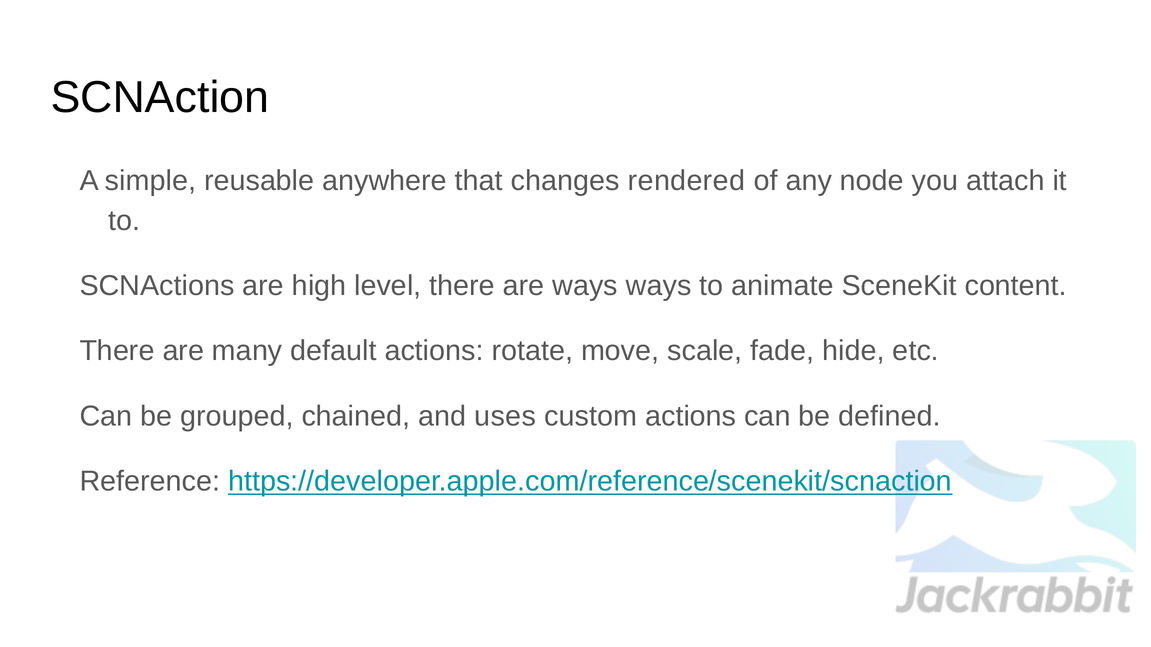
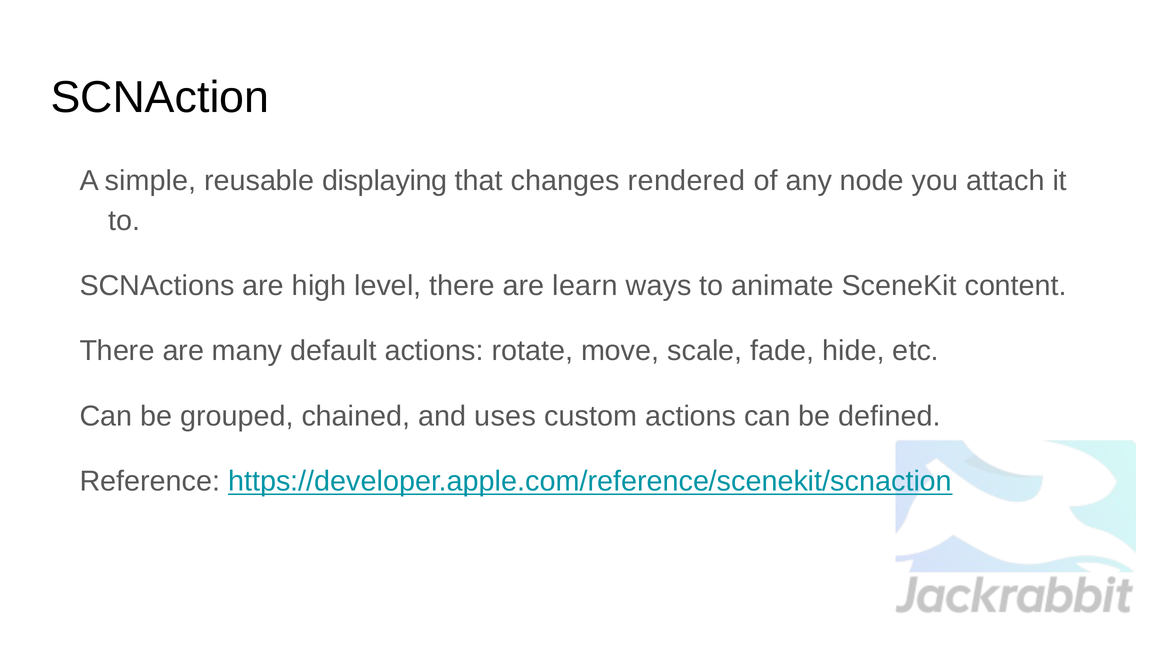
anywhere: anywhere -> displaying (385, 181)
are ways: ways -> learn (585, 286)
